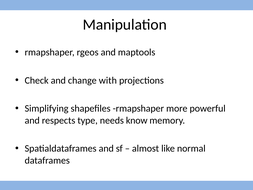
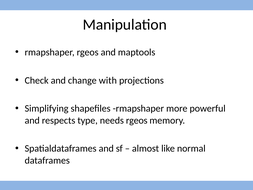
needs know: know -> rgeos (137, 120)
